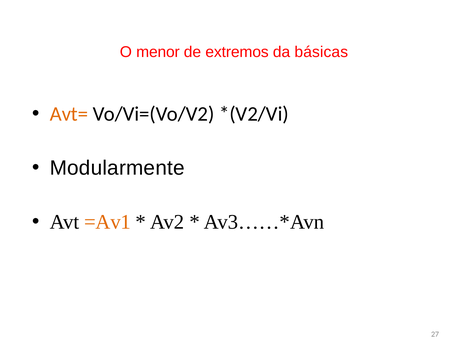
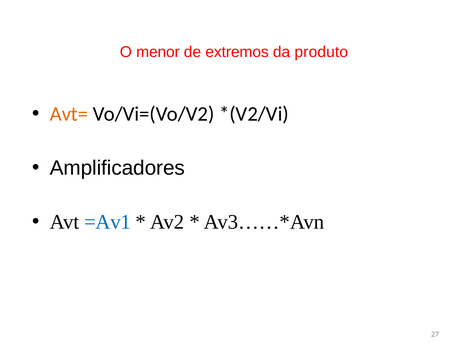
básicas: básicas -> produto (321, 52)
Modularmente: Modularmente -> Amplificadores (117, 168)
=Av1 colour: orange -> blue (108, 222)
